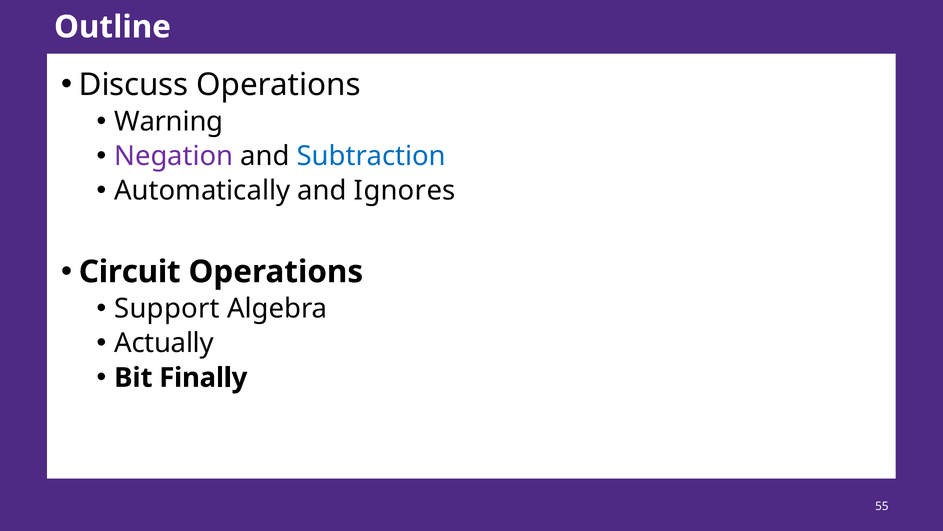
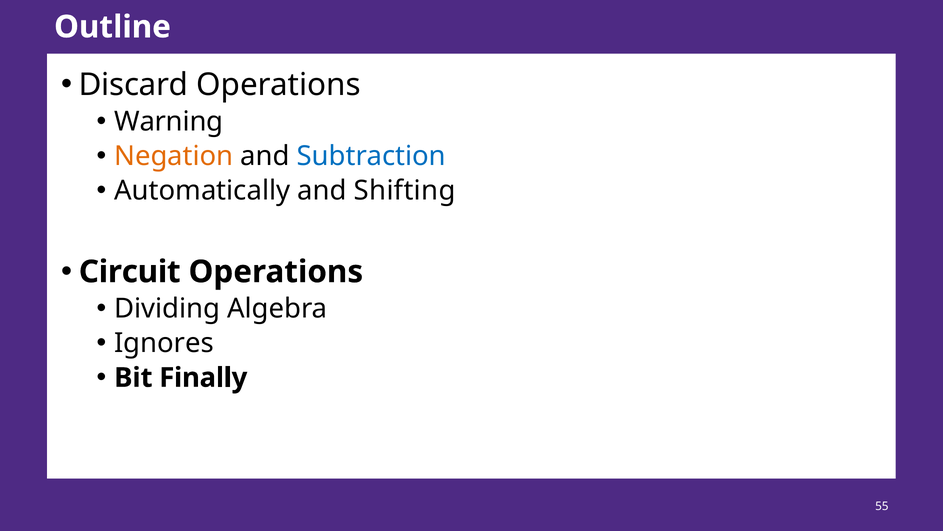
Discuss: Discuss -> Discard (134, 85)
Negation colour: purple -> orange (174, 156)
Ignores: Ignores -> Shifting (405, 190)
Support: Support -> Dividing (167, 308)
Actually: Actually -> Ignores (164, 343)
